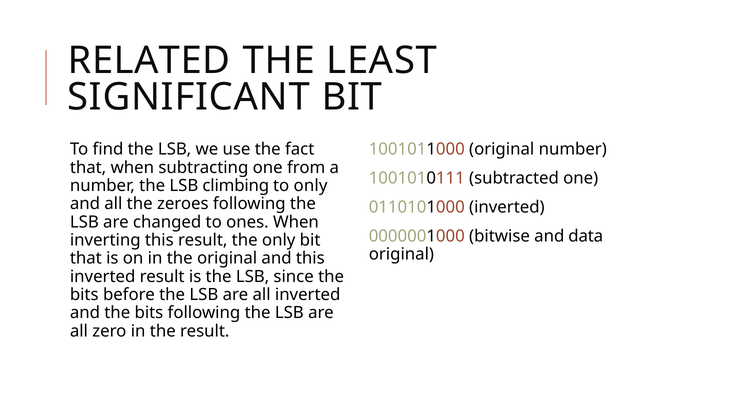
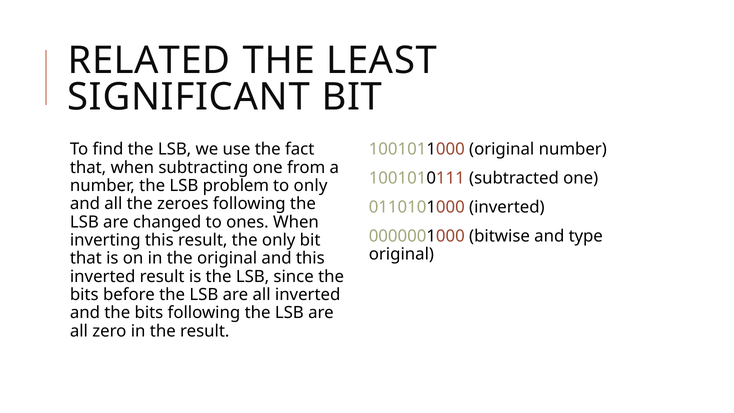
climbing: climbing -> problem (236, 186)
data: data -> type (586, 236)
